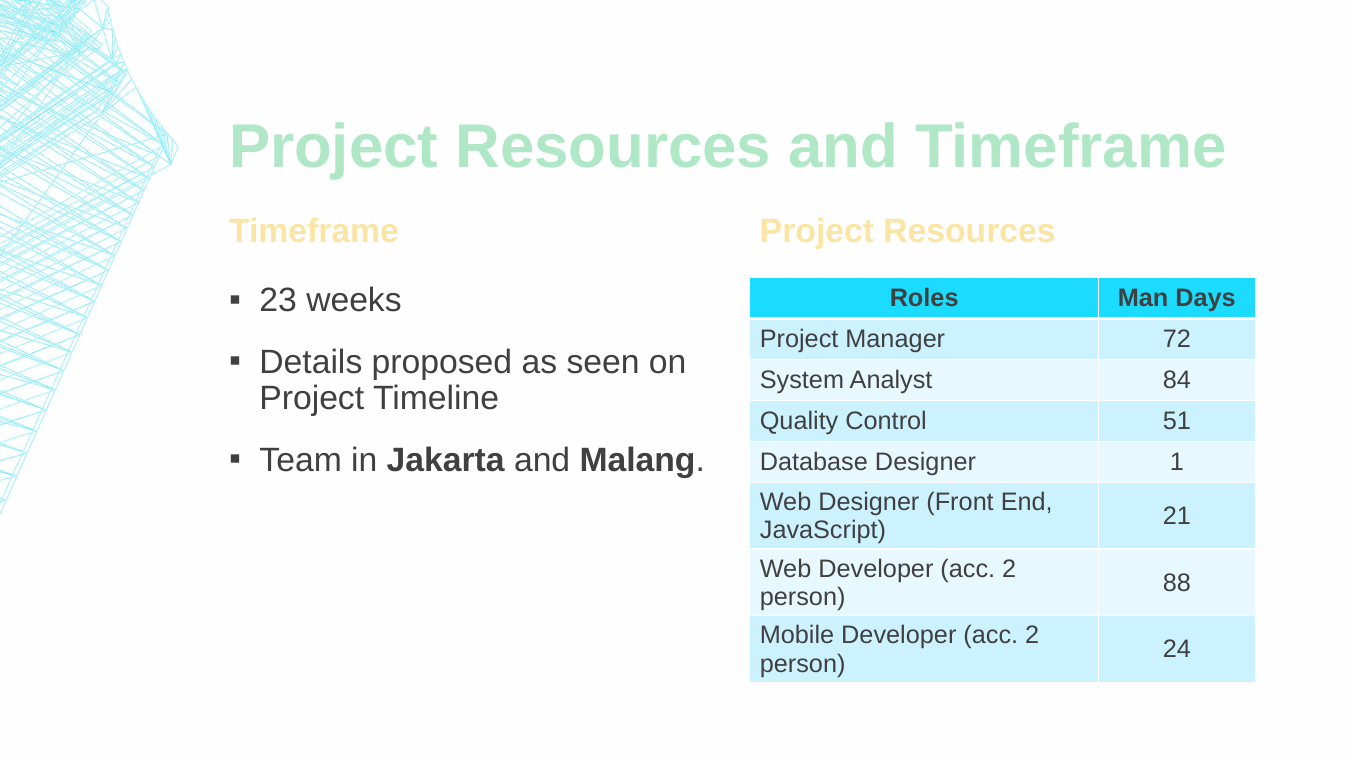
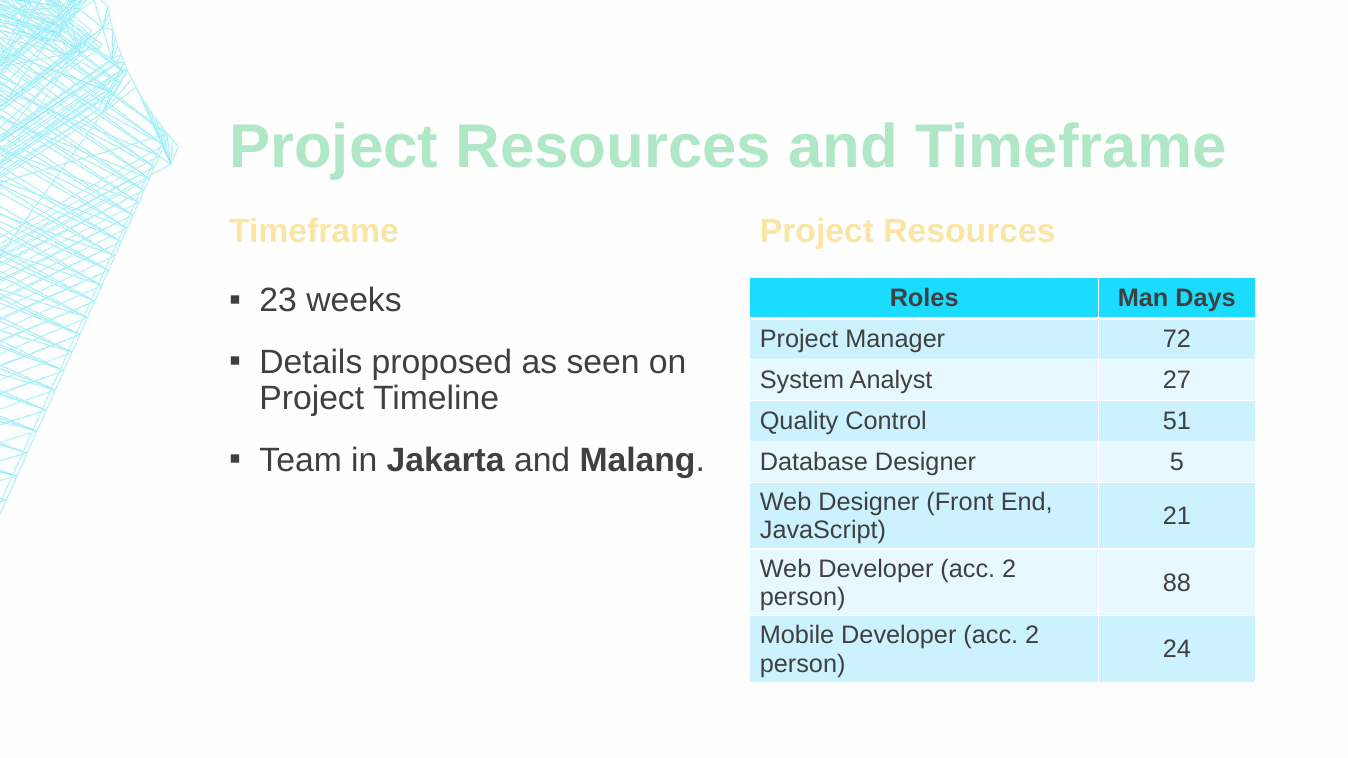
84: 84 -> 27 (1177, 380)
1: 1 -> 5 (1177, 462)
